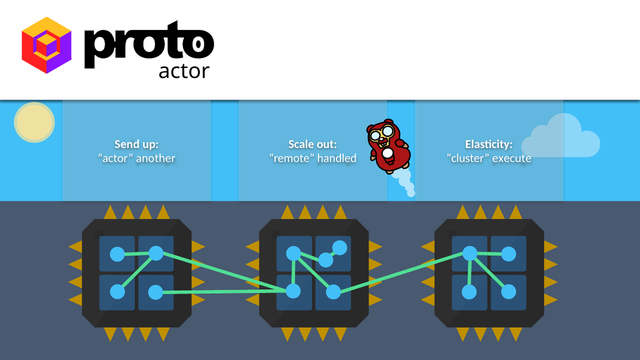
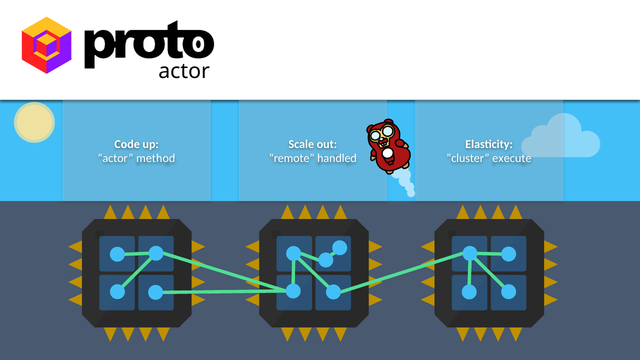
Send: Send -> Code (127, 144)
another: another -> method (156, 158)
